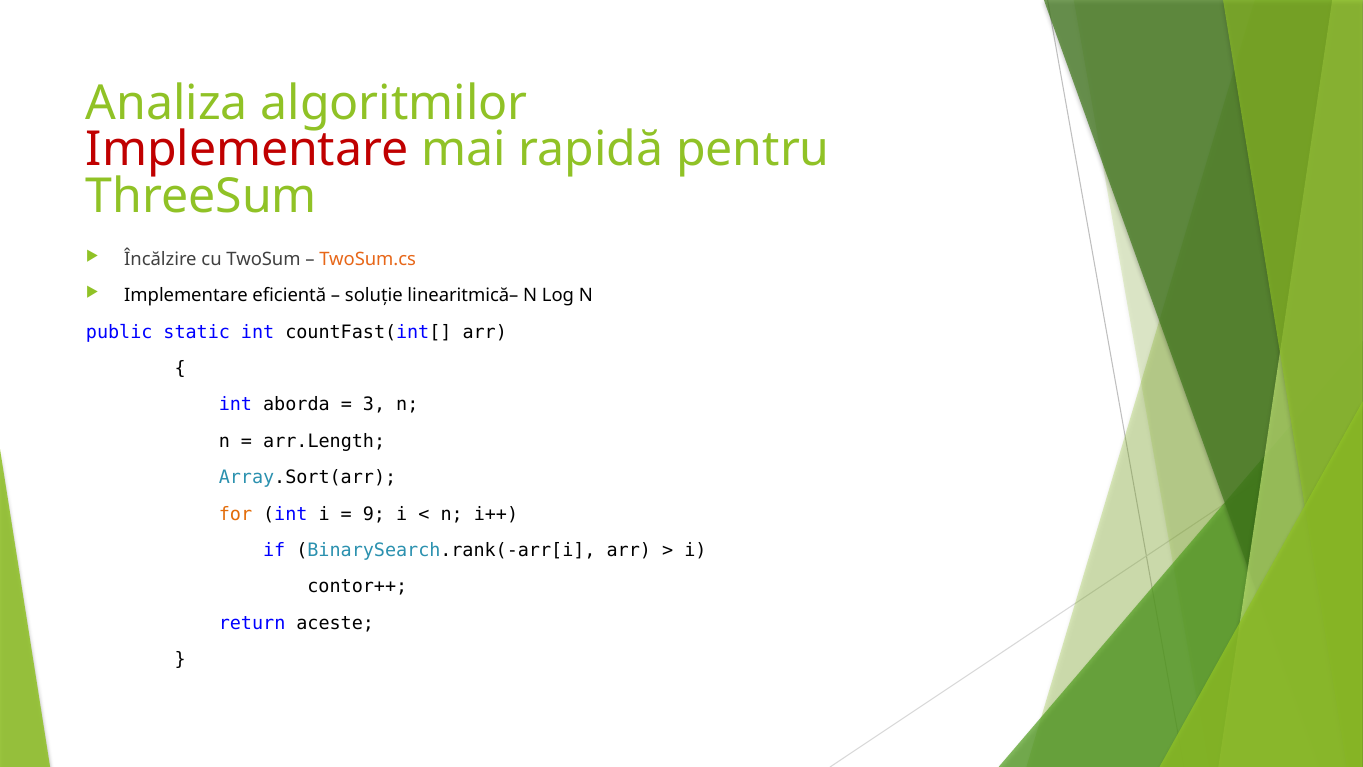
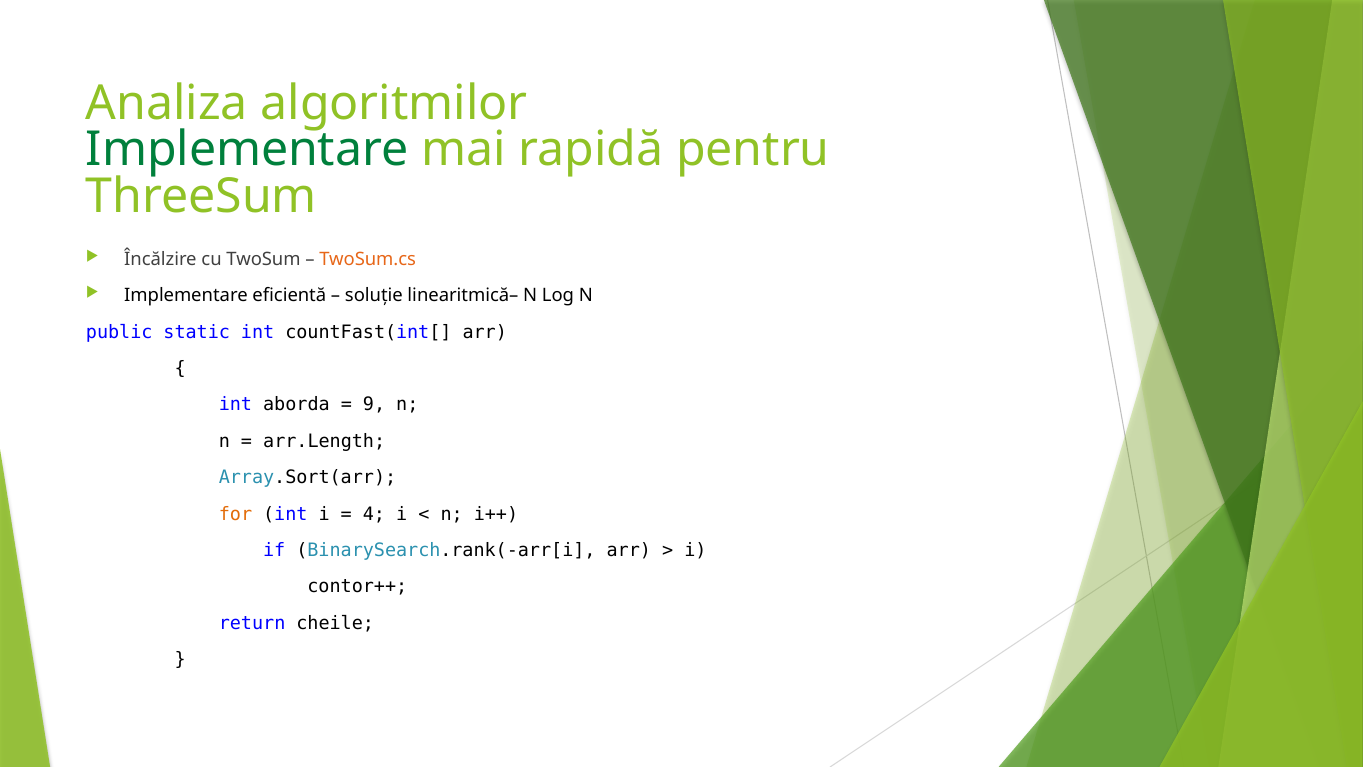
Implementare colour: red -> green (248, 150)
3: 3 -> 9 (374, 405)
9: 9 -> 4 (374, 514)
aceste: aceste -> cheile (335, 623)
